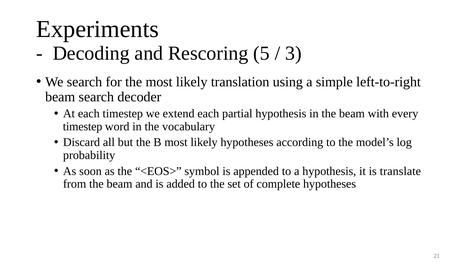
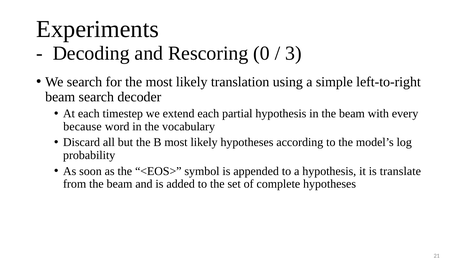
5: 5 -> 0 (262, 53)
timestep: timestep -> because (82, 126)
